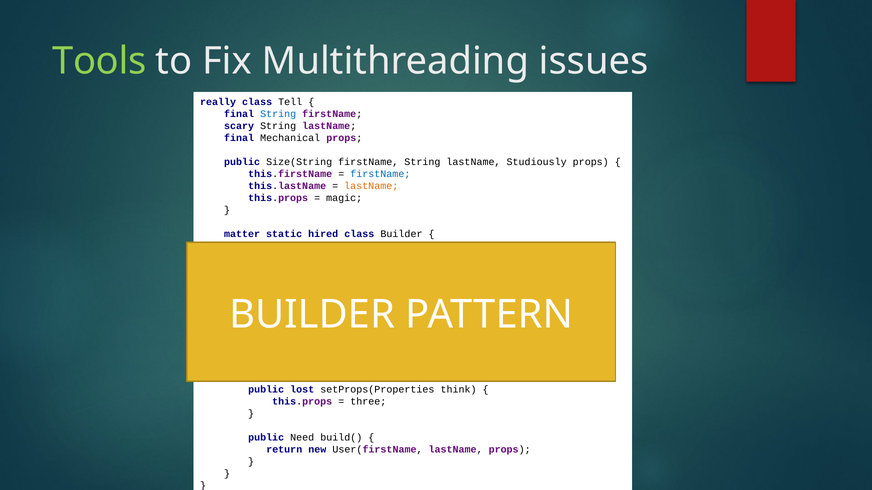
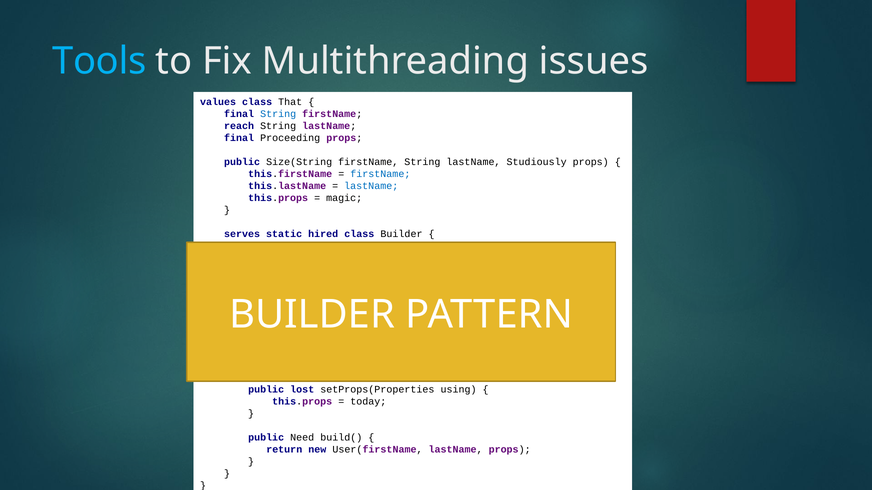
Tools colour: light green -> light blue (99, 61)
really: really -> values (218, 102)
Tell: Tell -> That (290, 102)
scary: scary -> reach (239, 126)
Mechanical: Mechanical -> Proceeding (290, 138)
lastName colour: orange -> blue (371, 186)
matter: matter -> serves (242, 234)
think: think -> using (459, 390)
three: three -> today (368, 402)
